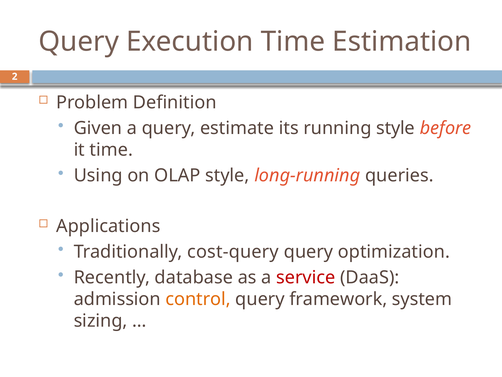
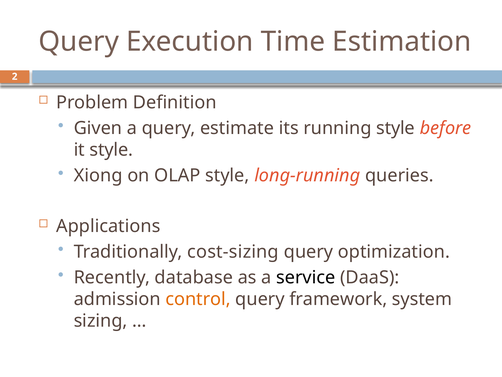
it time: time -> style (111, 150)
Using: Using -> Xiong (98, 175)
cost-query: cost-query -> cost-sizing (233, 251)
service colour: red -> black (306, 277)
